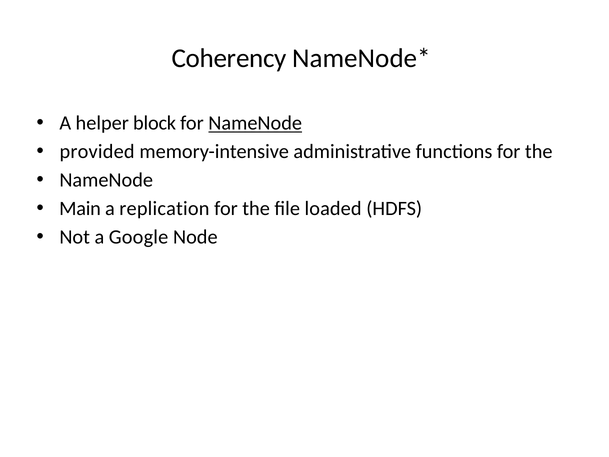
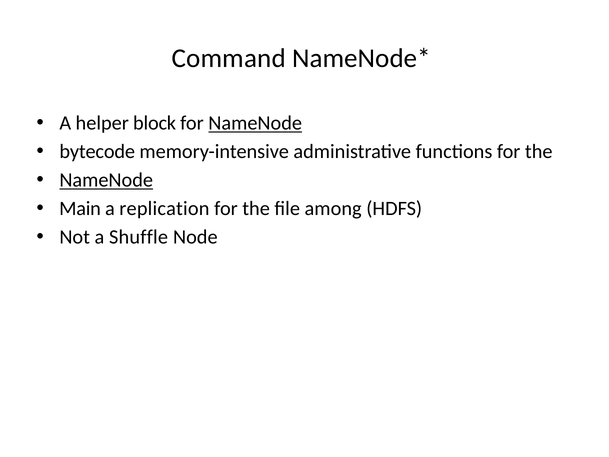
Coherency: Coherency -> Command (229, 58)
provided: provided -> bytecode (97, 152)
NameNode underline: none -> present (106, 180)
loaded: loaded -> among (333, 208)
Google: Google -> Shuffle (139, 237)
